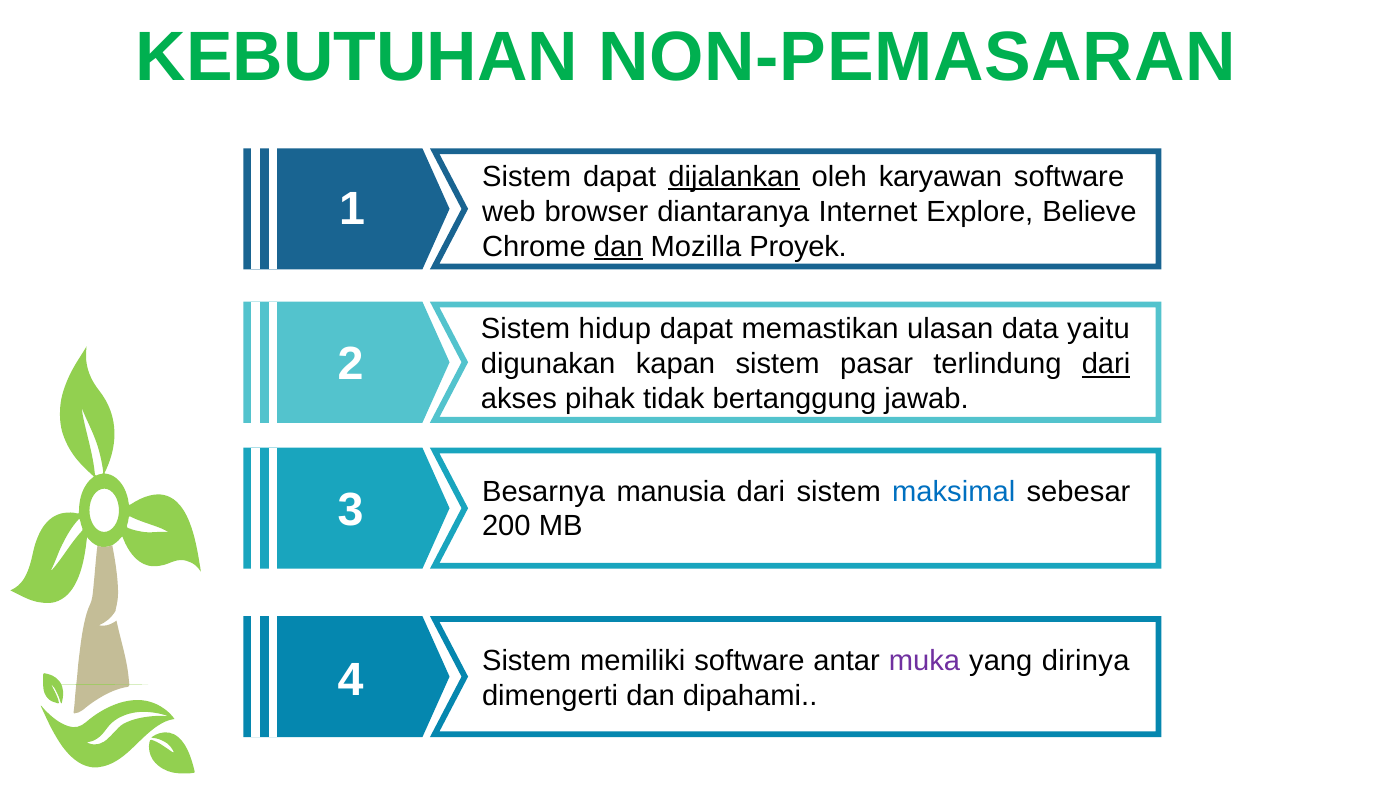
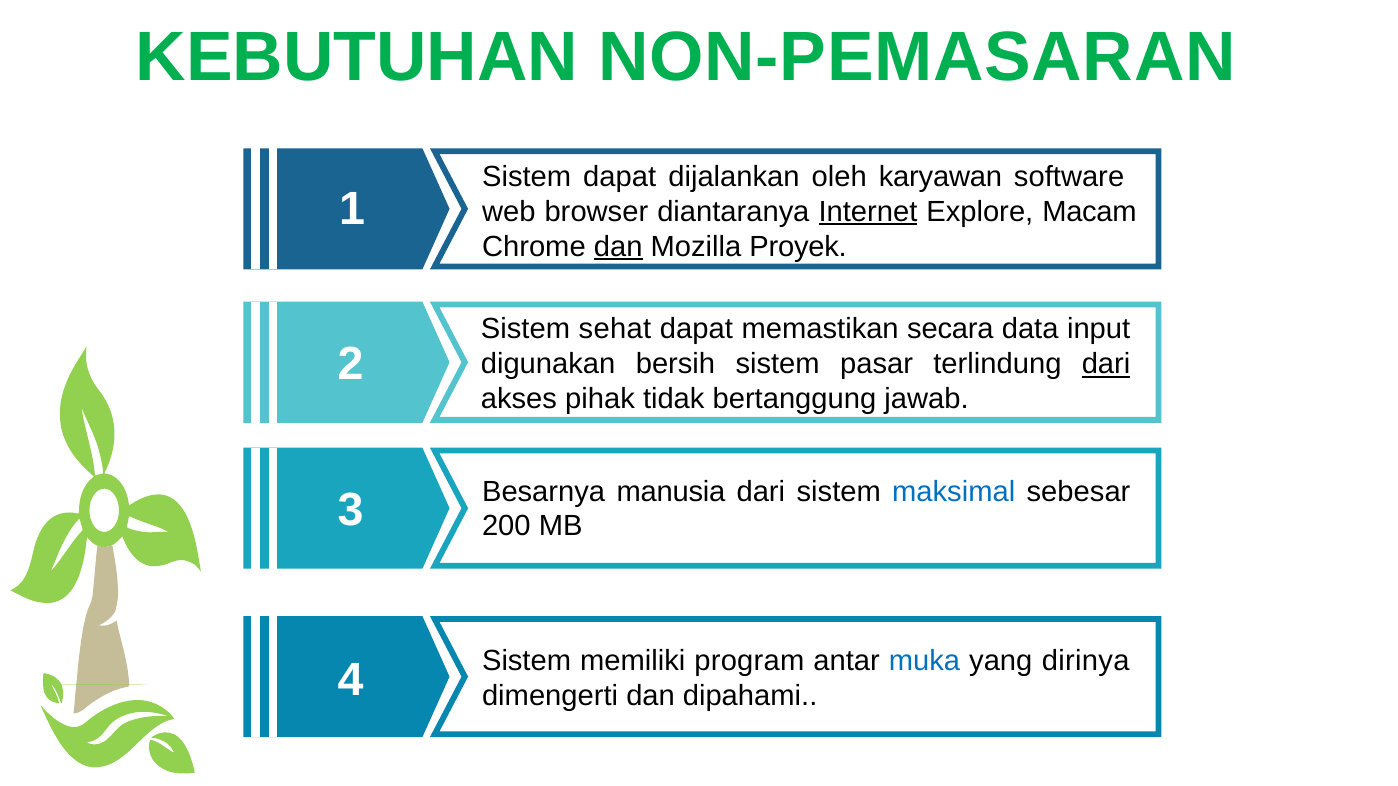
dijalankan underline: present -> none (734, 177)
Internet underline: none -> present (868, 212)
Believe: Believe -> Macam (1089, 212)
hidup: hidup -> sehat (615, 329)
ulasan: ulasan -> secara (950, 329)
yaitu: yaitu -> input (1099, 329)
kapan: kapan -> bersih (675, 364)
memiliki software: software -> program (749, 661)
muka colour: purple -> blue (924, 661)
